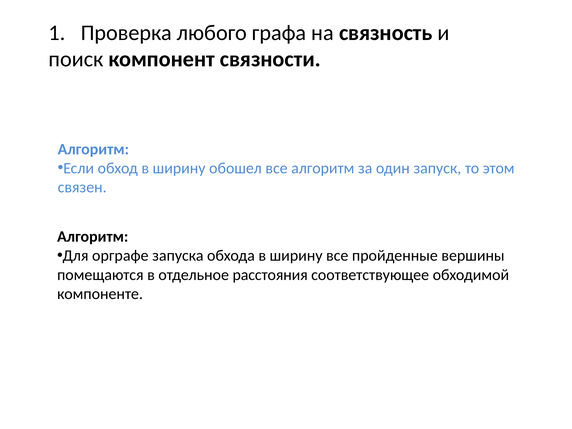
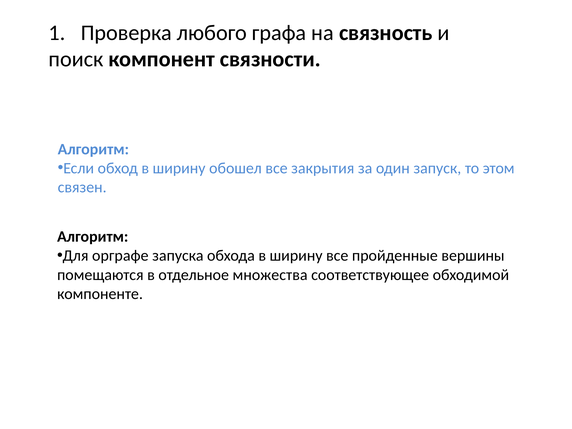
все алгоритм: алгоритм -> закрытия (323, 168)
расстояния: расстояния -> множества (270, 275)
